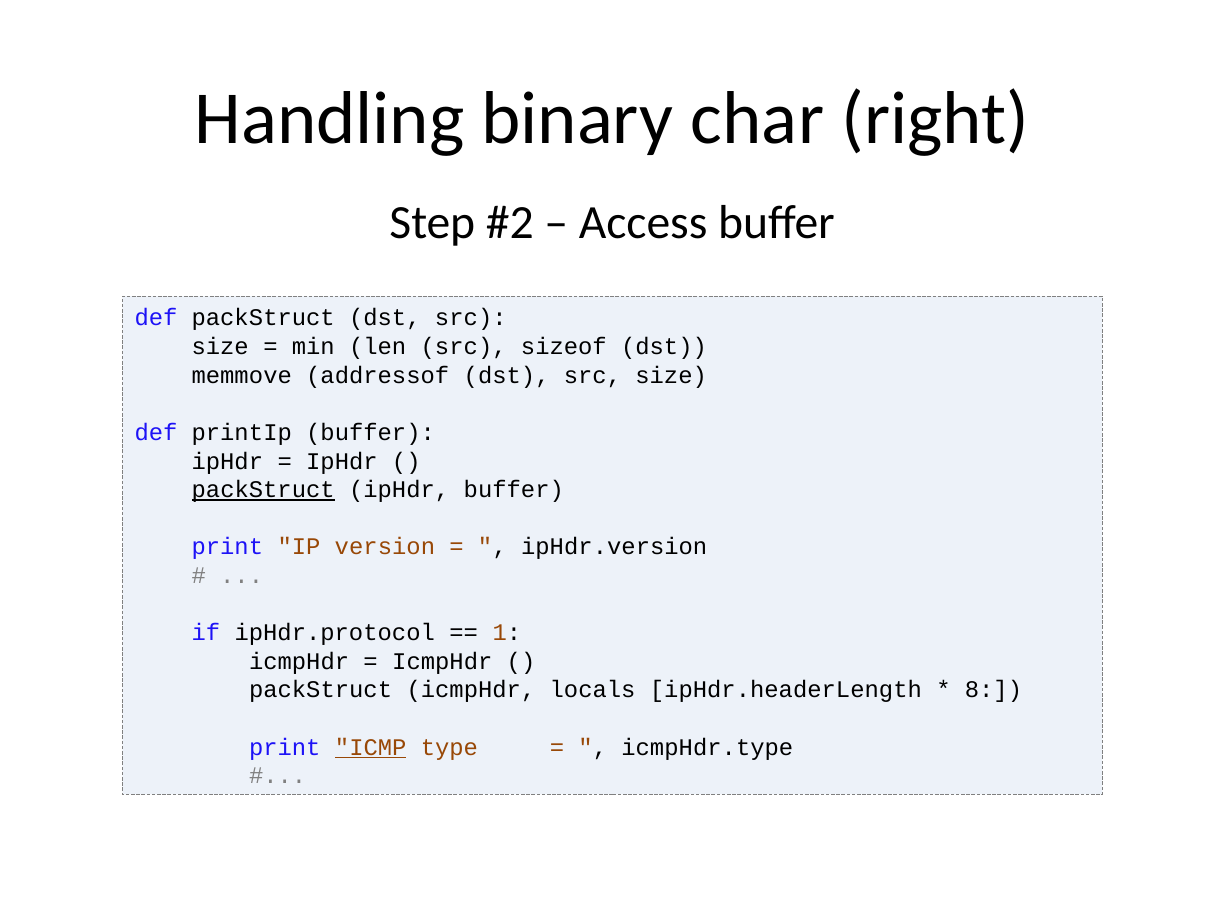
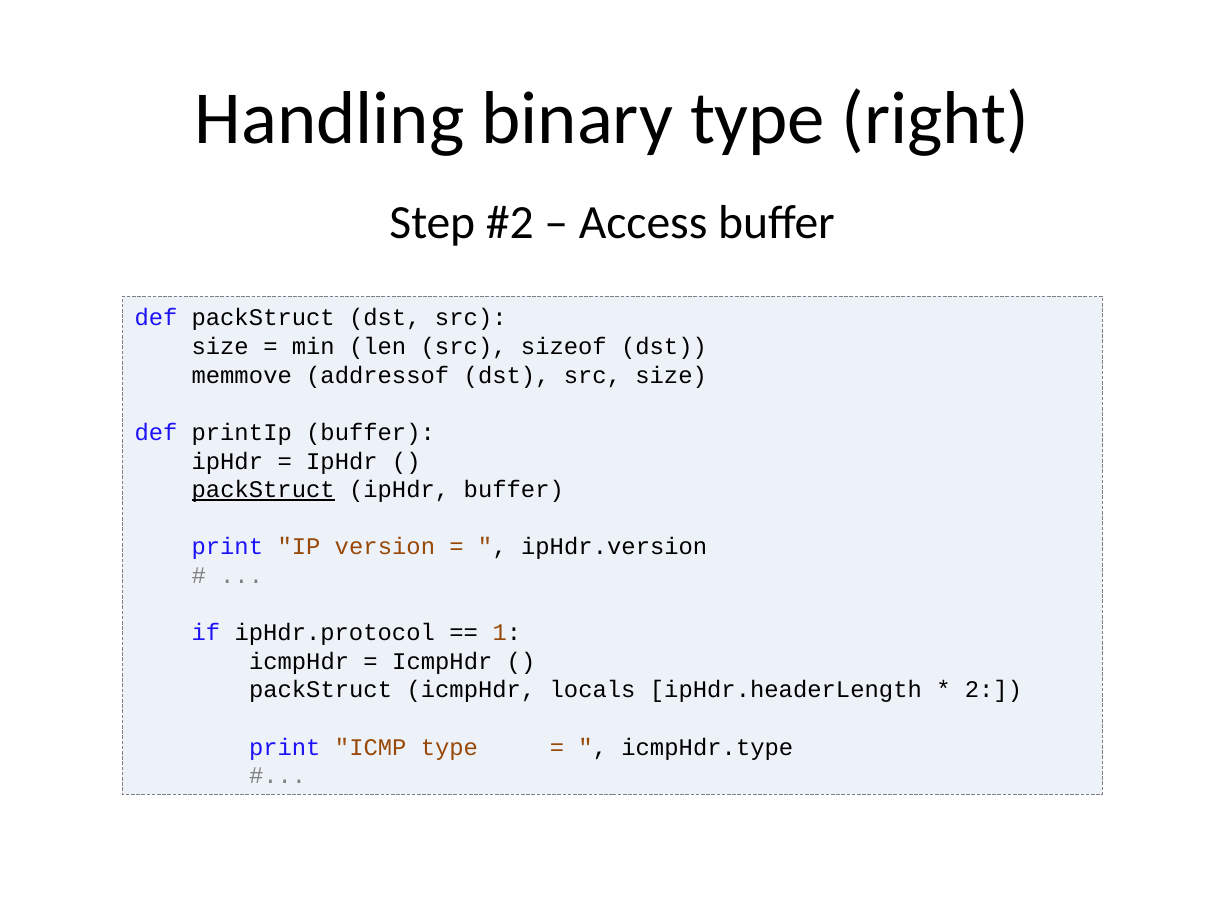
binary char: char -> type (758, 119)
8: 8 -> 2 (993, 690)
ICMP underline: present -> none (371, 747)
